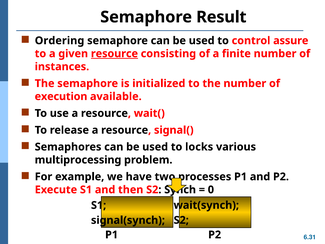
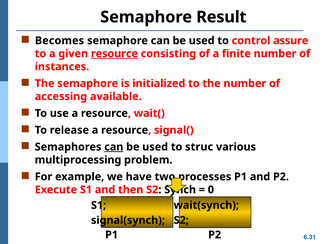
Ordering: Ordering -> Becomes (60, 41)
execution: execution -> accessing (61, 96)
can underline: none -> present (114, 147)
locks: locks -> struc (199, 147)
